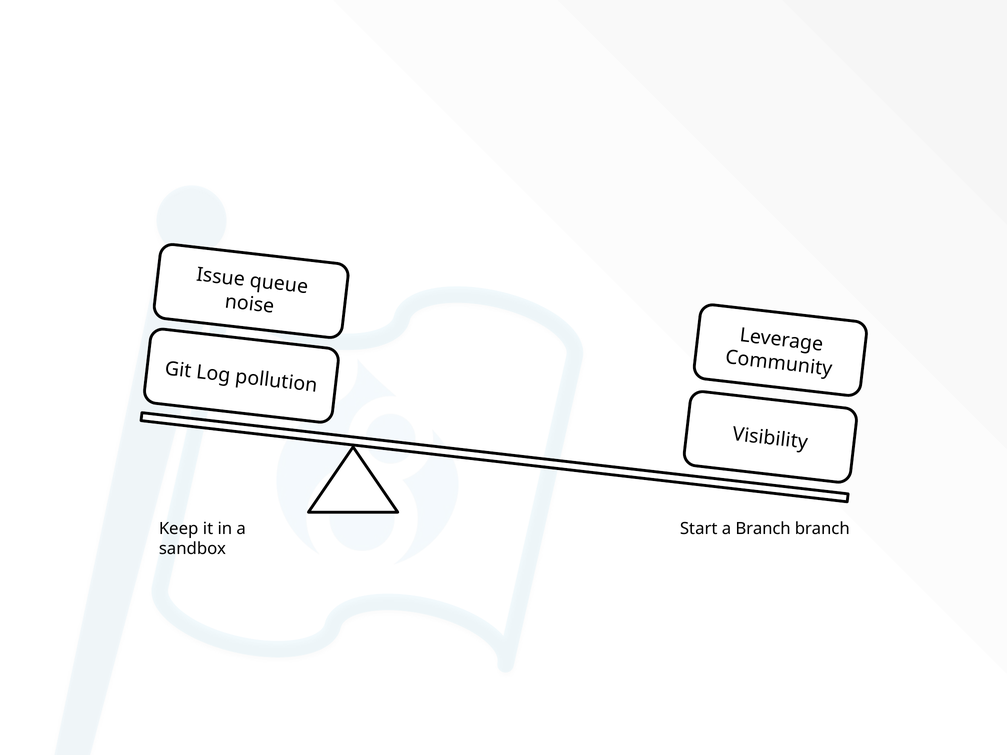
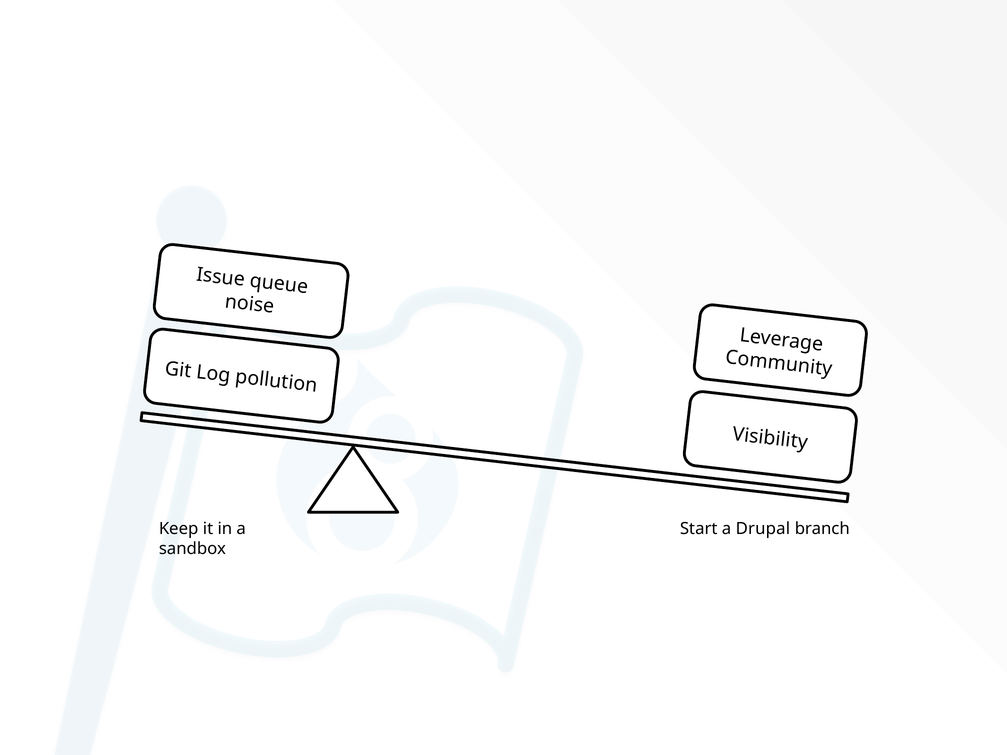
a Branch: Branch -> Drupal (763, 529)
